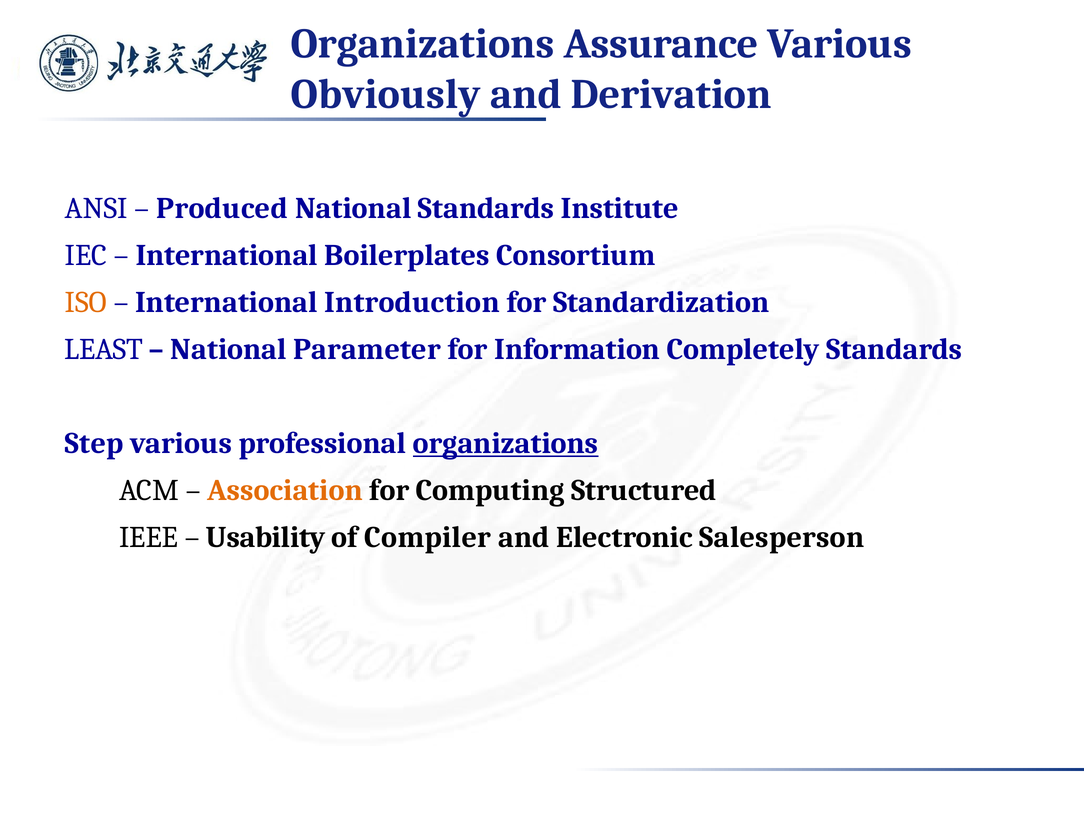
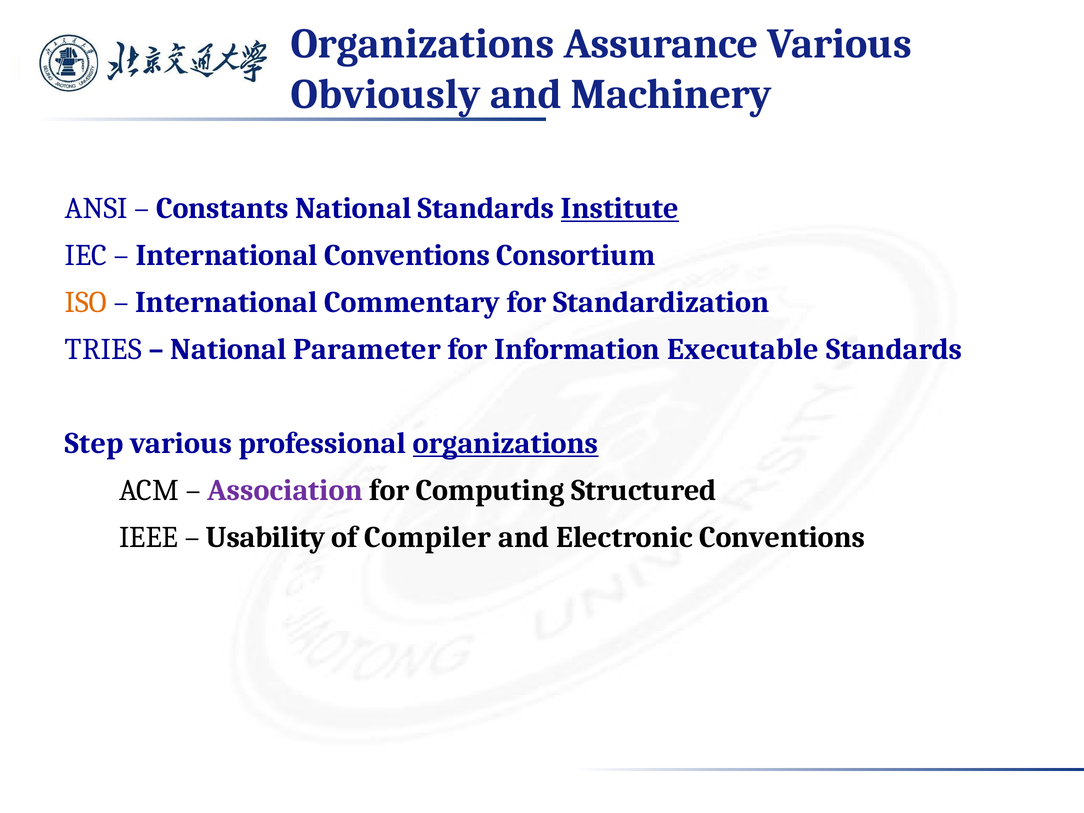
Derivation: Derivation -> Machinery (671, 94)
Produced: Produced -> Constants (222, 208)
Institute underline: none -> present (620, 208)
International Boilerplates: Boilerplates -> Conventions (407, 255)
Introduction: Introduction -> Commentary (412, 302)
LEAST: LEAST -> TRIES (103, 349)
Completely: Completely -> Executable (743, 349)
Association colour: orange -> purple (285, 490)
Electronic Salesperson: Salesperson -> Conventions (782, 537)
